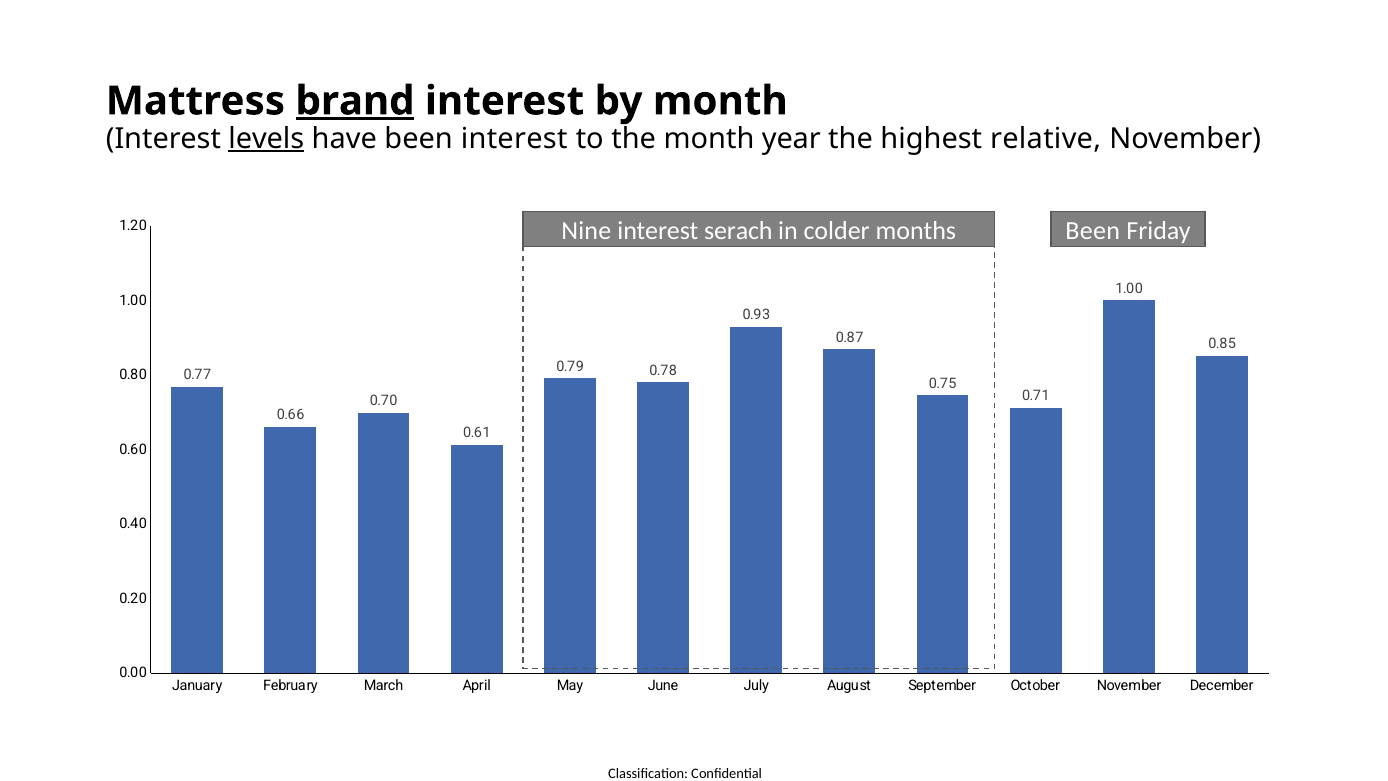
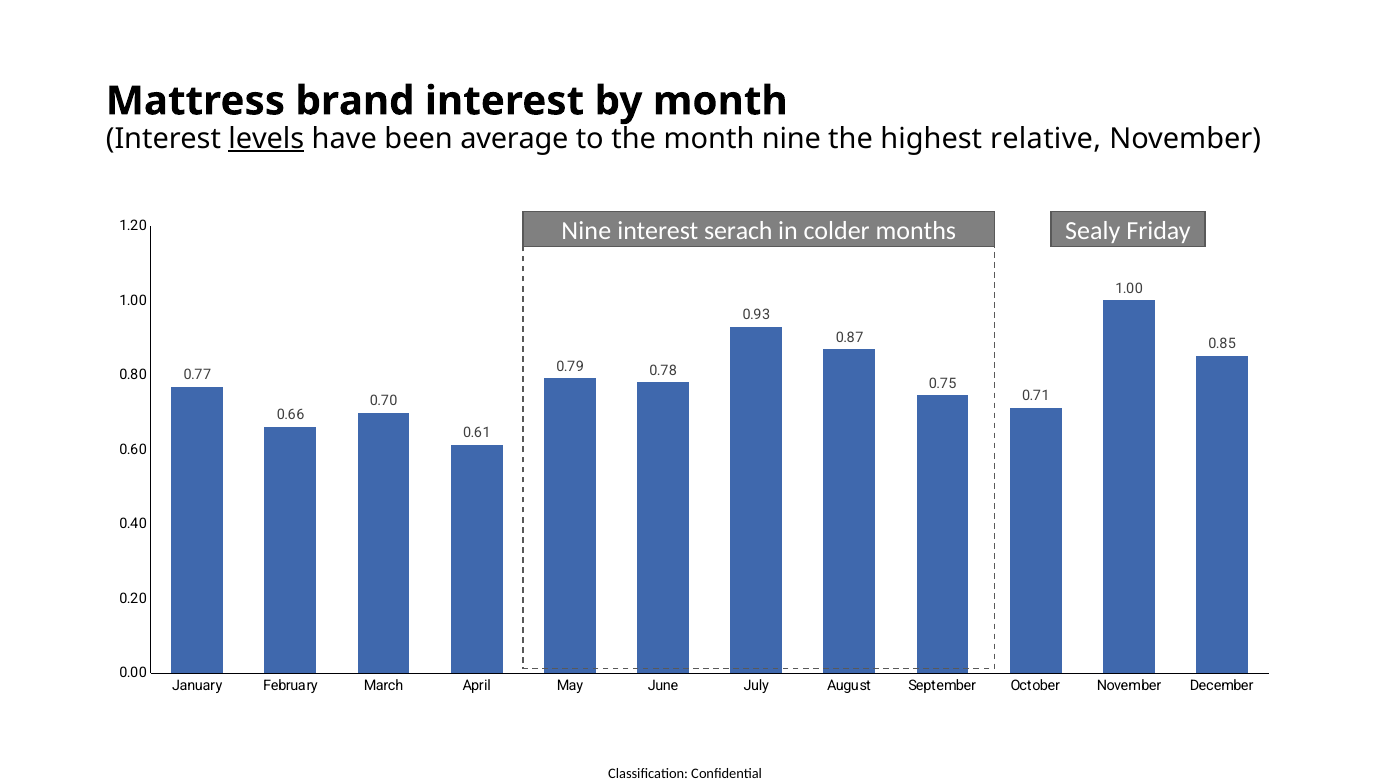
brand underline: present -> none (355, 101)
been interest: interest -> average (514, 139)
month year: year -> nine (791, 139)
months Been: Been -> Sealy (1093, 231)
